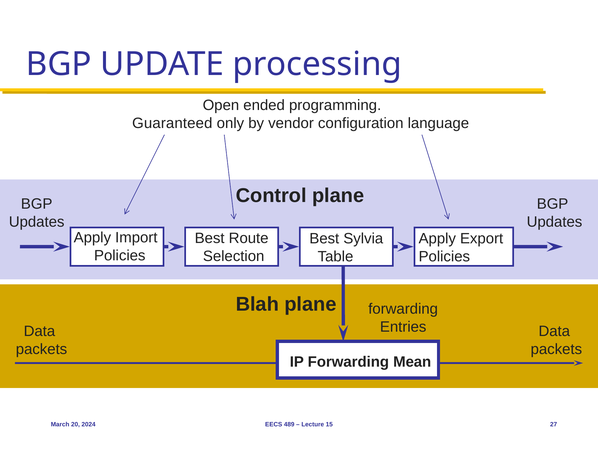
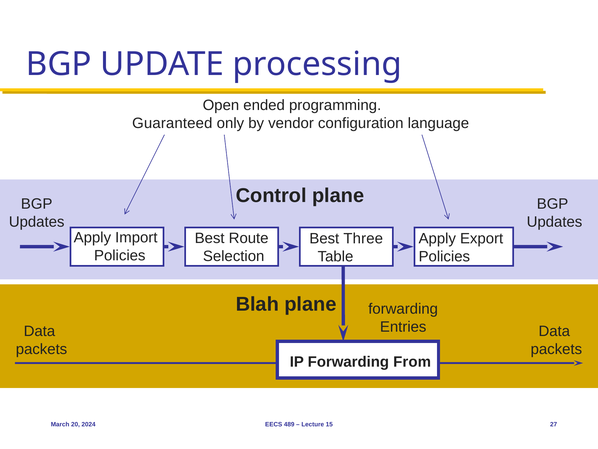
Sylvia: Sylvia -> Three (363, 238)
Mean: Mean -> From (412, 361)
